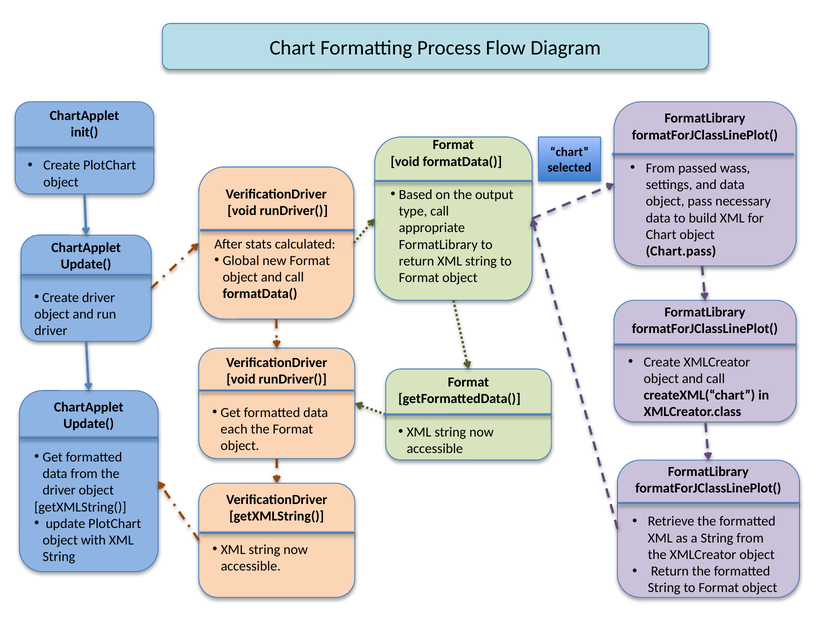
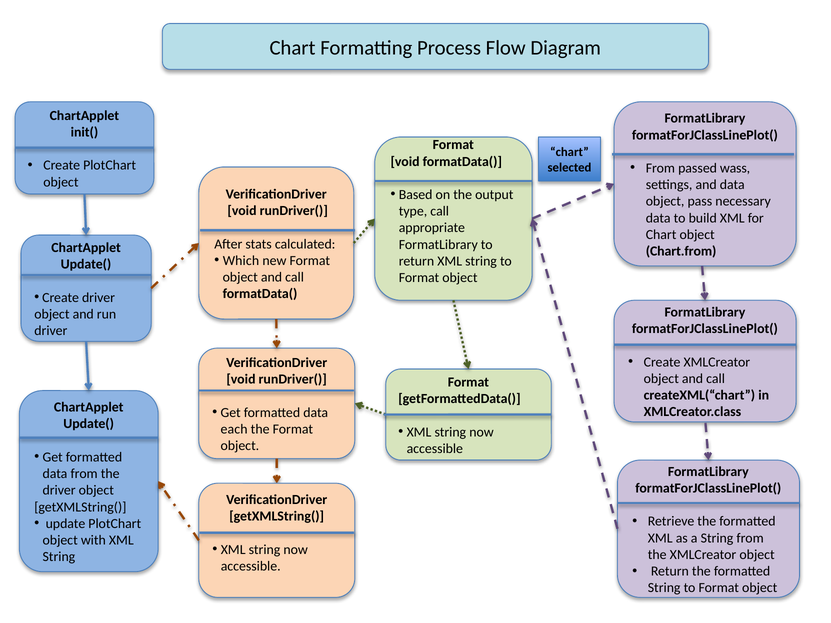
Chart.pass: Chart.pass -> Chart.from (681, 251)
Global: Global -> Which (241, 261)
